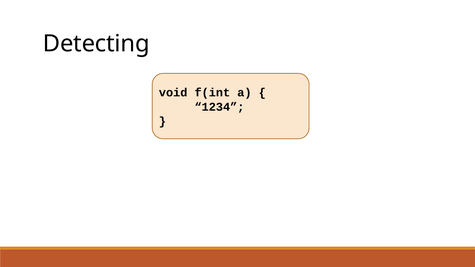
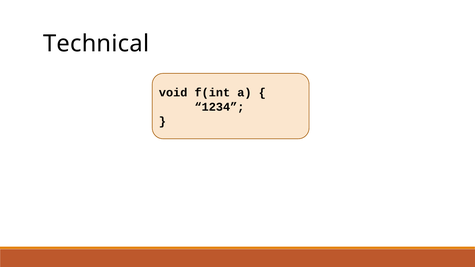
Detecting: Detecting -> Technical (96, 44)
